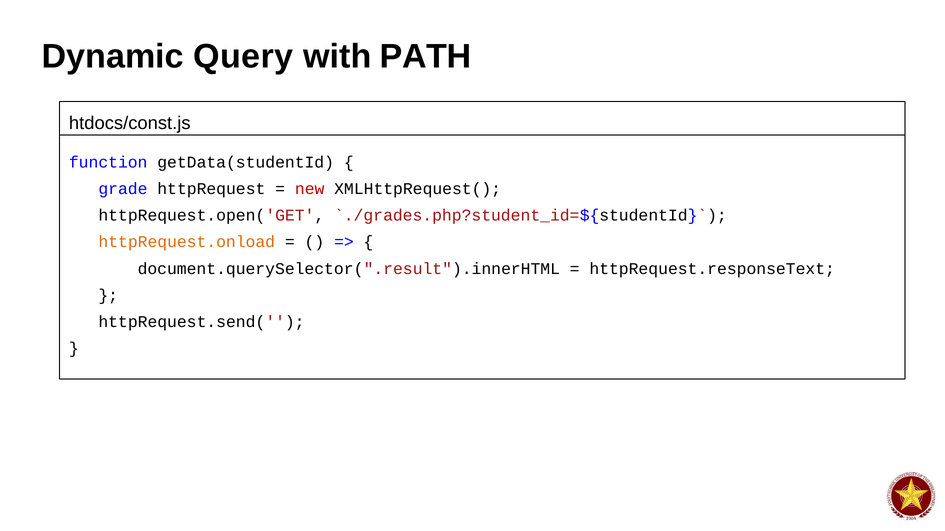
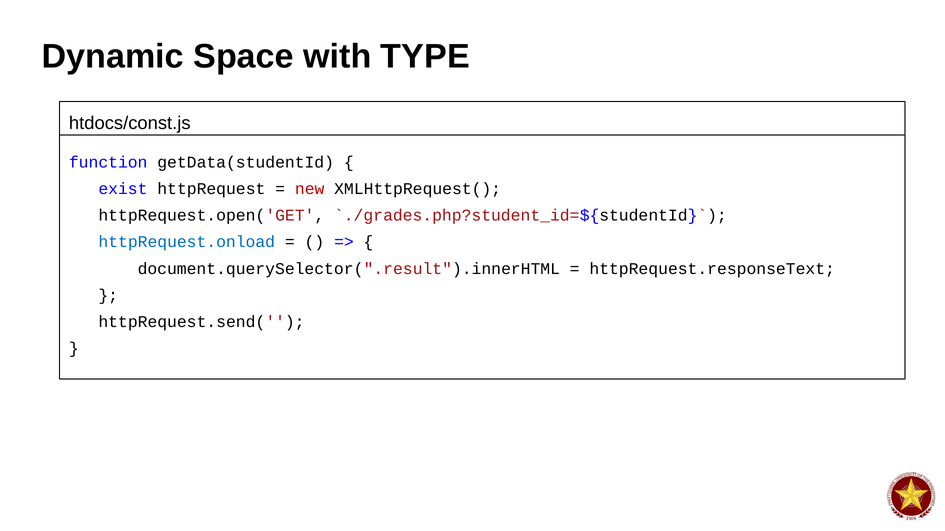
Query: Query -> Space (244, 57)
PATH: PATH -> TYPE (425, 57)
grade: grade -> exist (123, 189)
httpRequest.onload colour: orange -> blue (187, 242)
